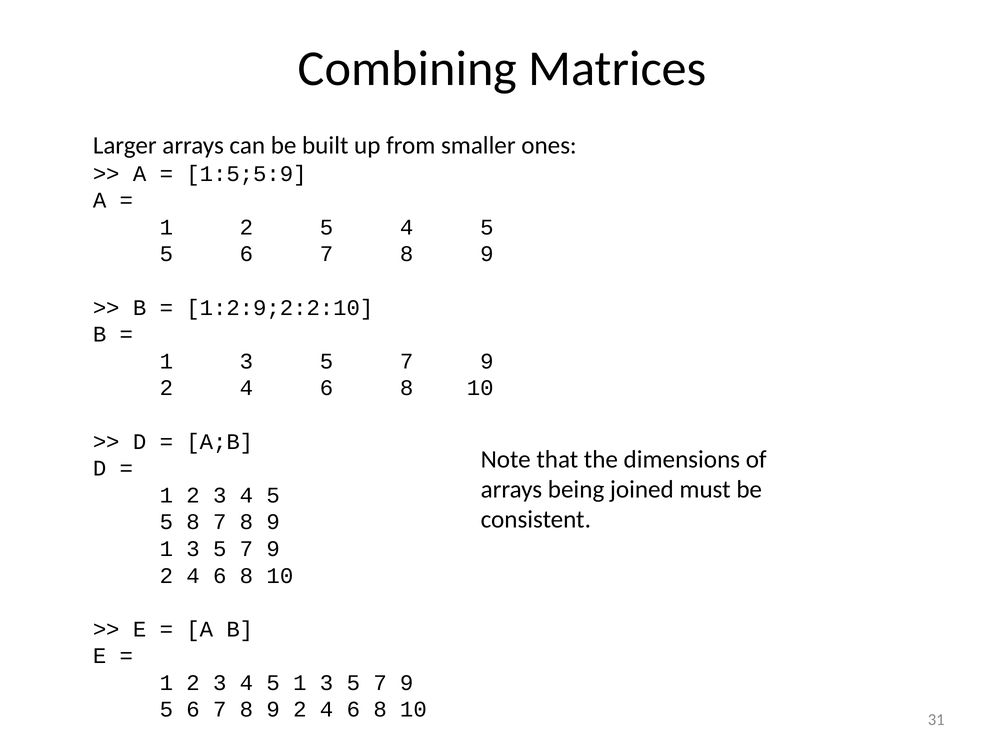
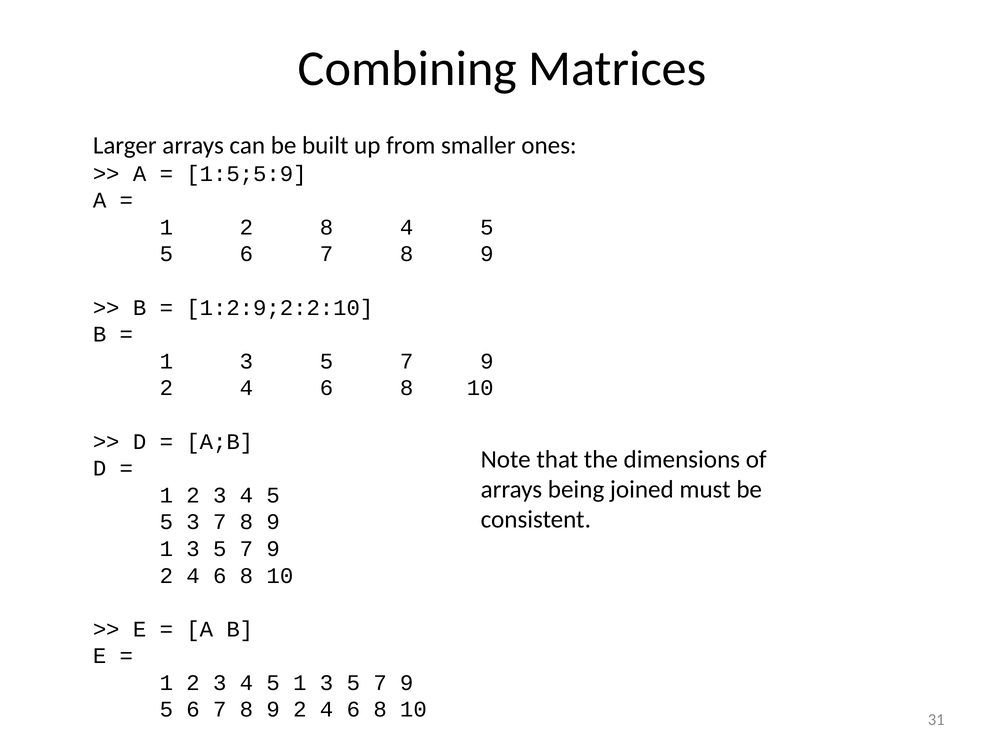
2 5: 5 -> 8 (327, 227)
5 8: 8 -> 3 (193, 522)
